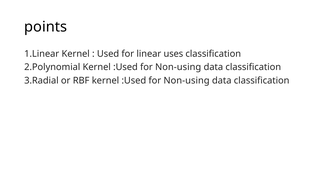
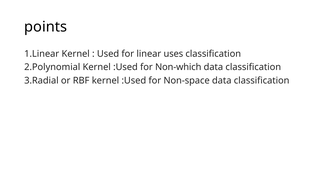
Non-using: Non-using -> Non-which (178, 67)
Non-using: Non-using -> Non-space (187, 80)
